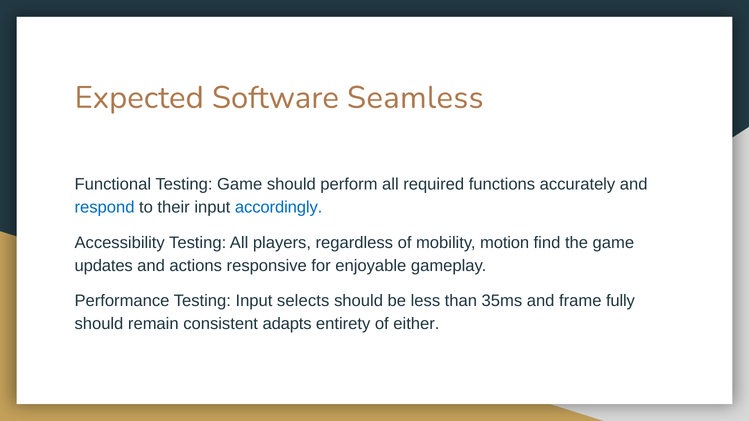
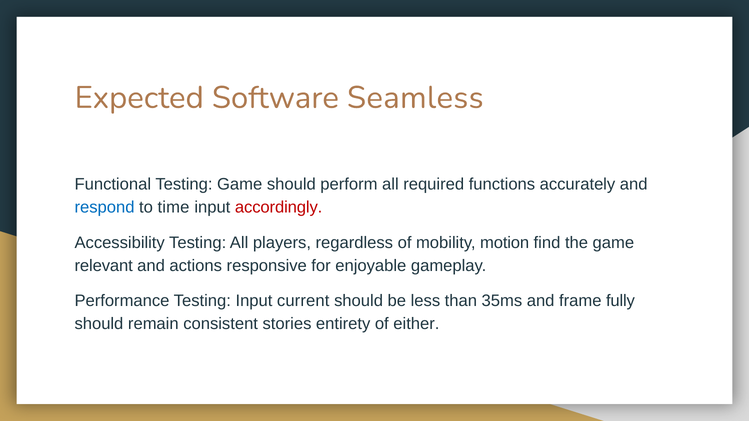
their: their -> time (174, 208)
accordingly colour: blue -> red (279, 208)
updates: updates -> relevant (104, 266)
selects: selects -> current (303, 301)
adapts: adapts -> stories (287, 324)
